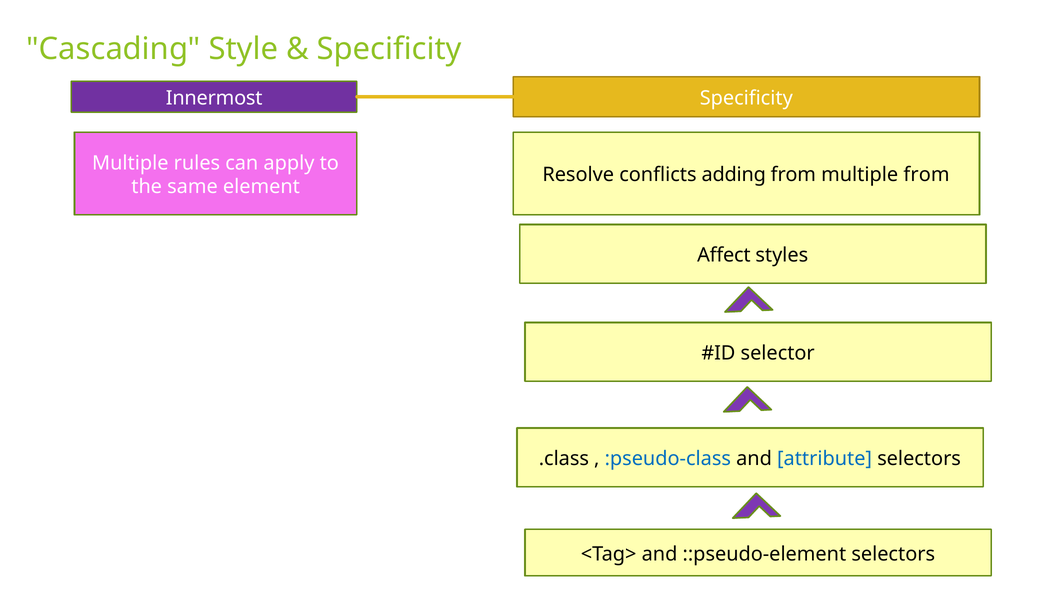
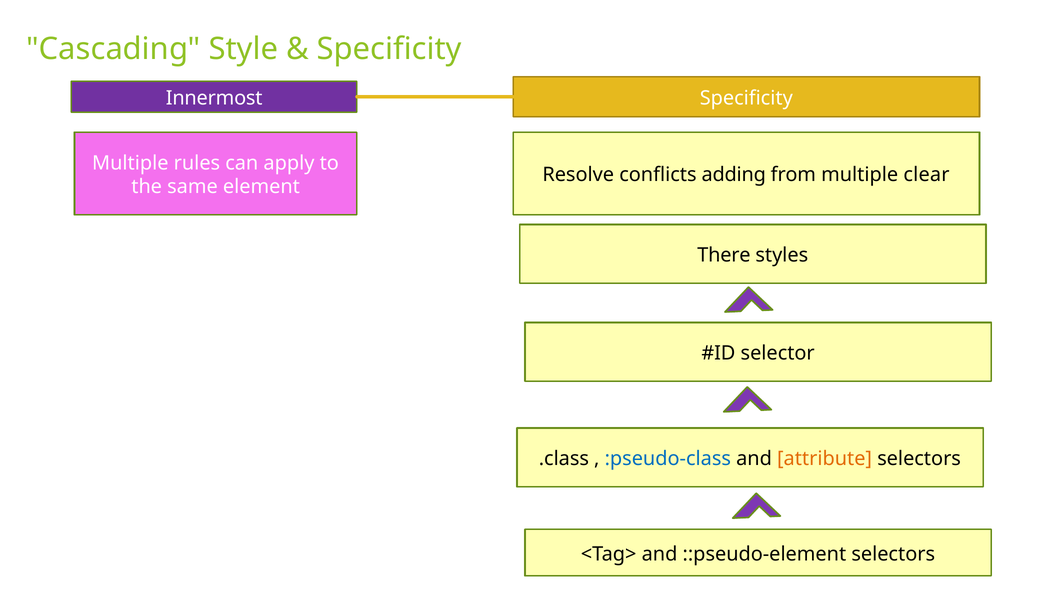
multiple from: from -> clear (926, 175)
Affect: Affect -> There (724, 255)
attribute colour: blue -> orange (825, 459)
